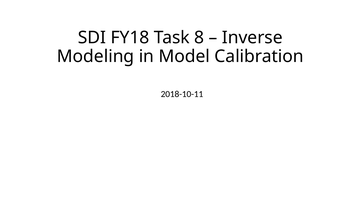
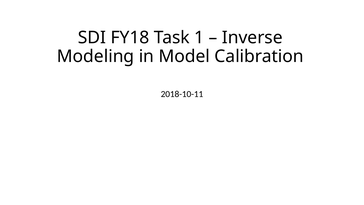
8: 8 -> 1 (199, 37)
